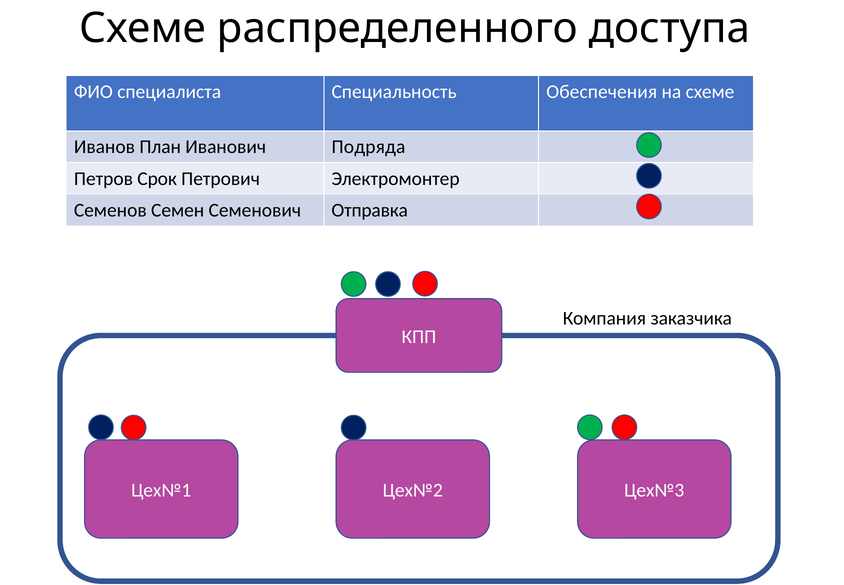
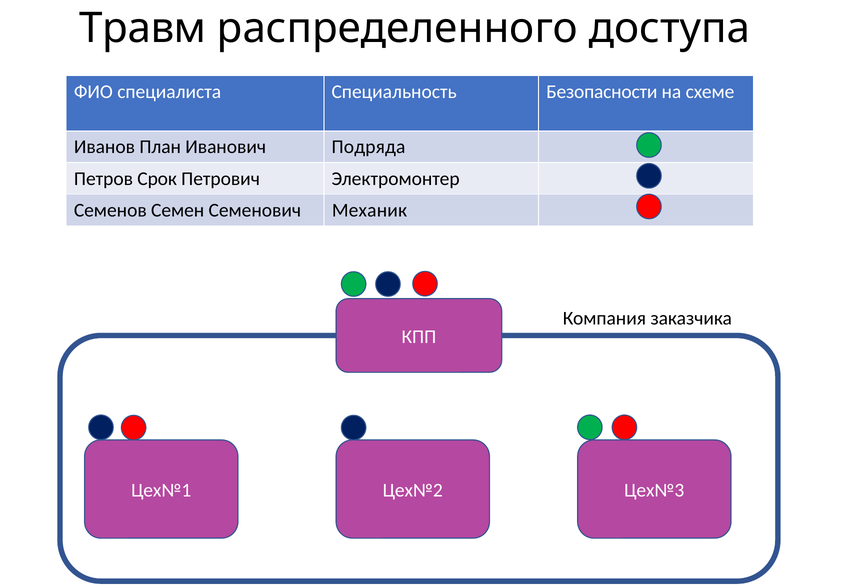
Схеме: Схеме -> Травм (143, 28)
Обеспечения: Обеспечения -> Безопасности (602, 92)
Отправка: Отправка -> Механик (370, 210)
